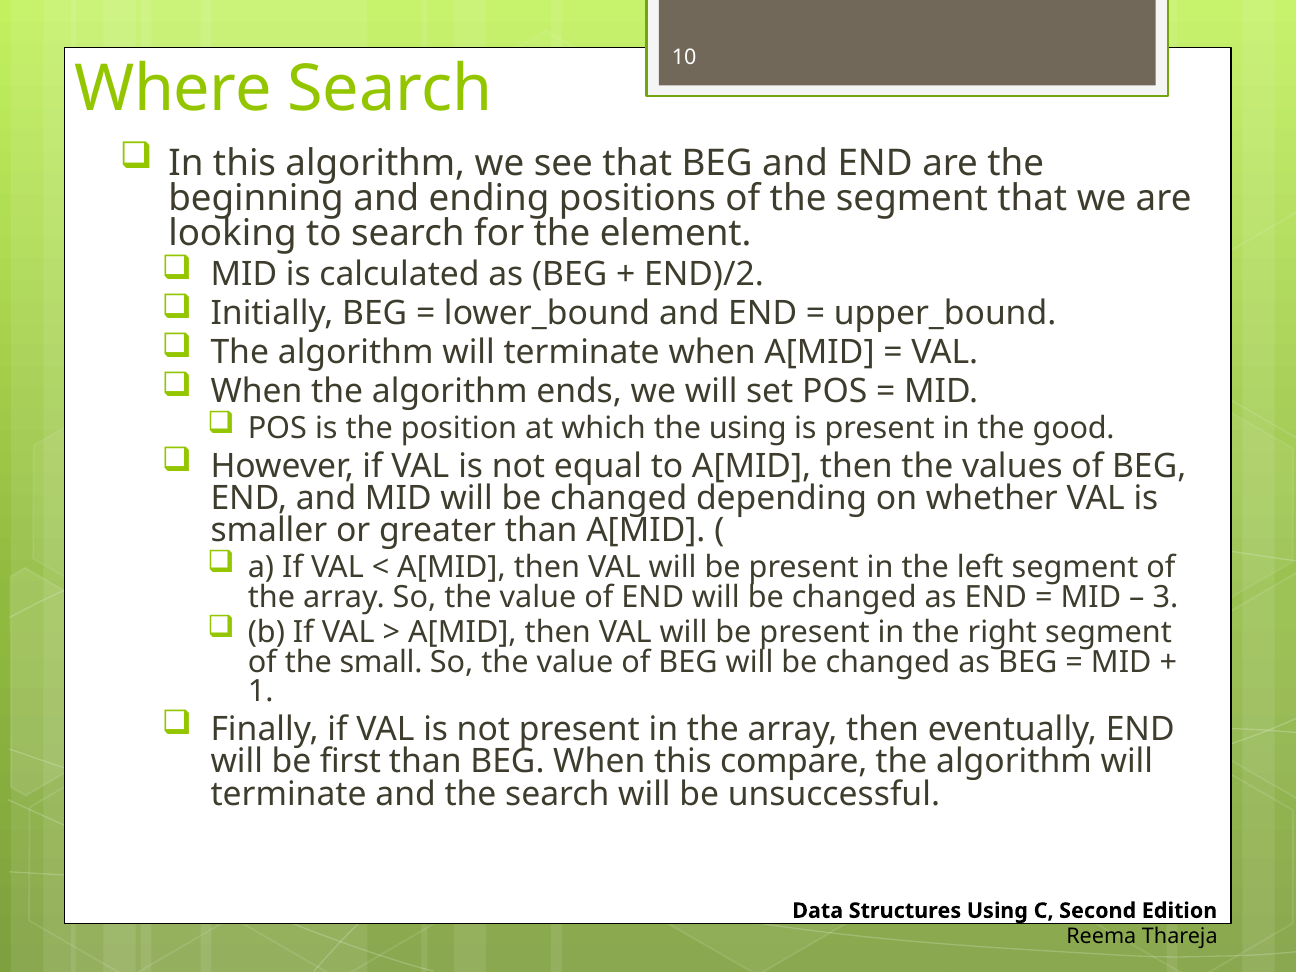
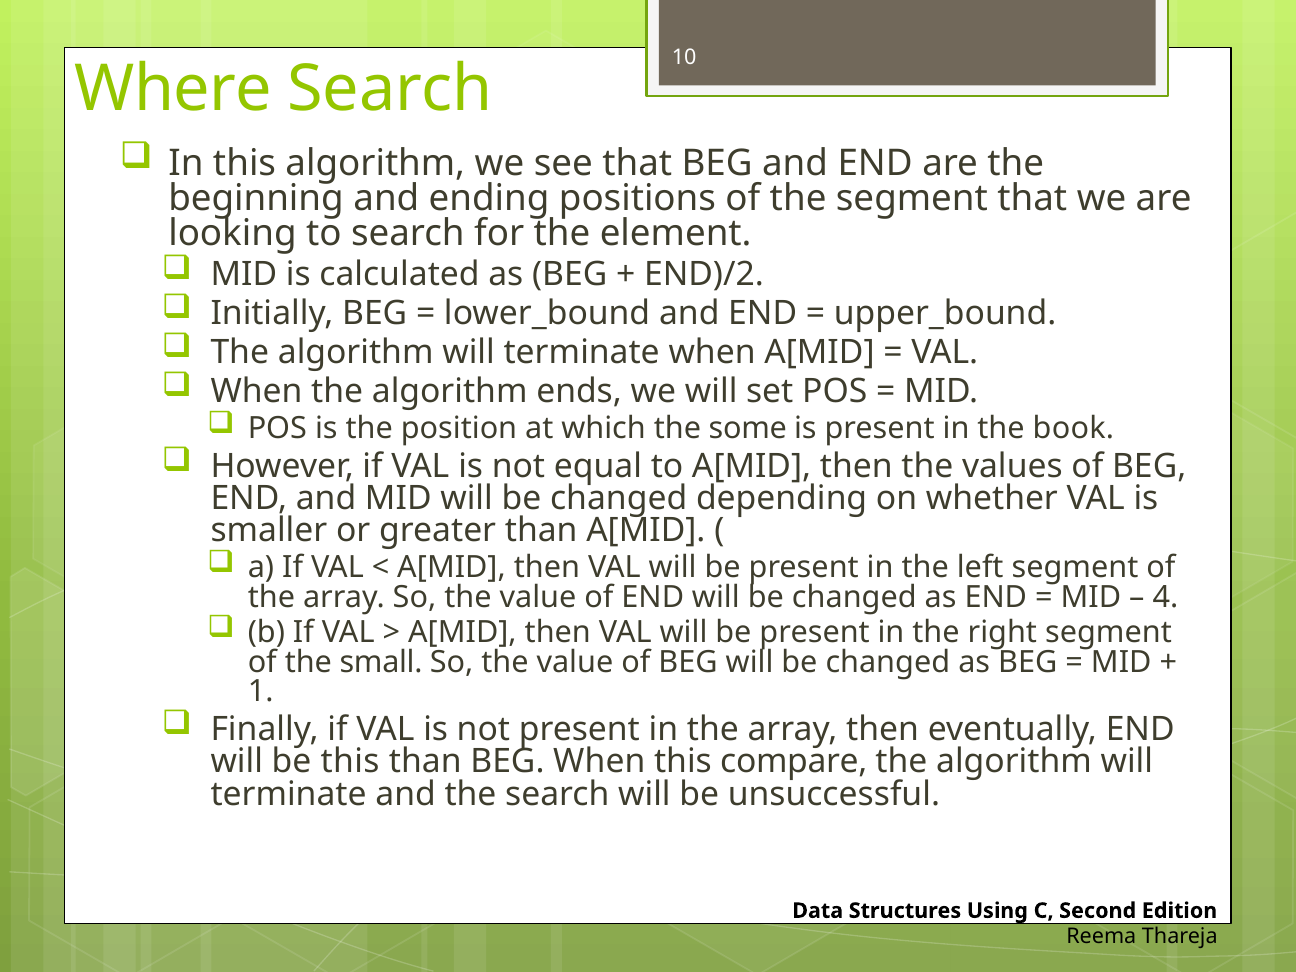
the using: using -> some (748, 429)
good: good -> book (1073, 429)
3: 3 -> 4 (1165, 597)
be first: first -> this (350, 762)
